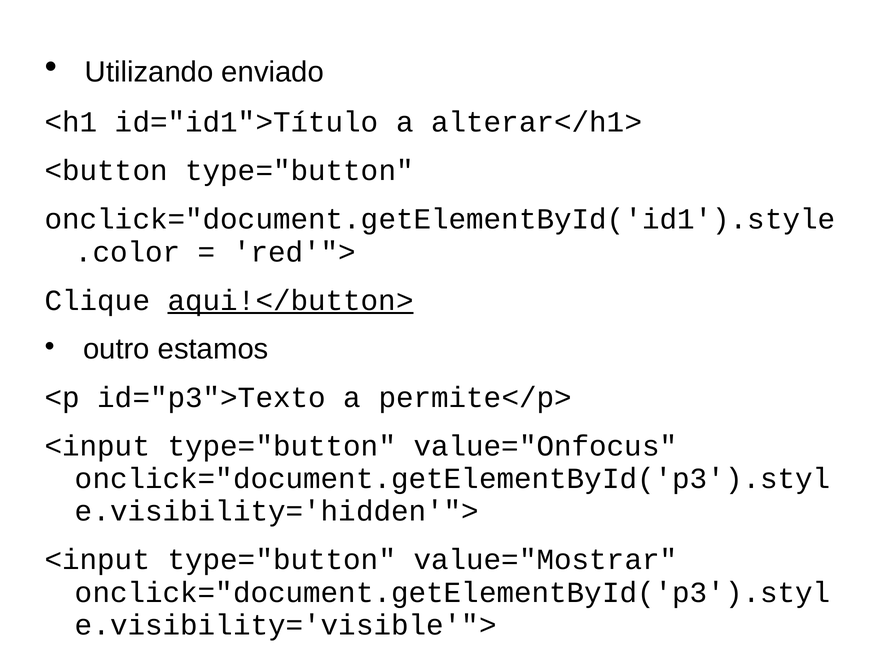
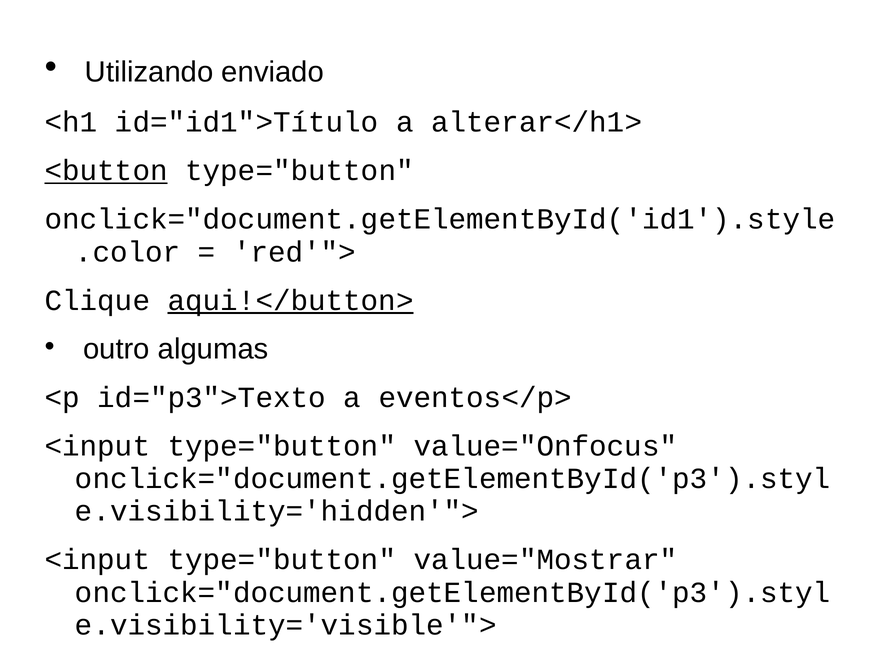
<button underline: none -> present (106, 171)
estamos: estamos -> algumas (213, 349)
permite</p>: permite</p> -> eventos</p> (475, 397)
